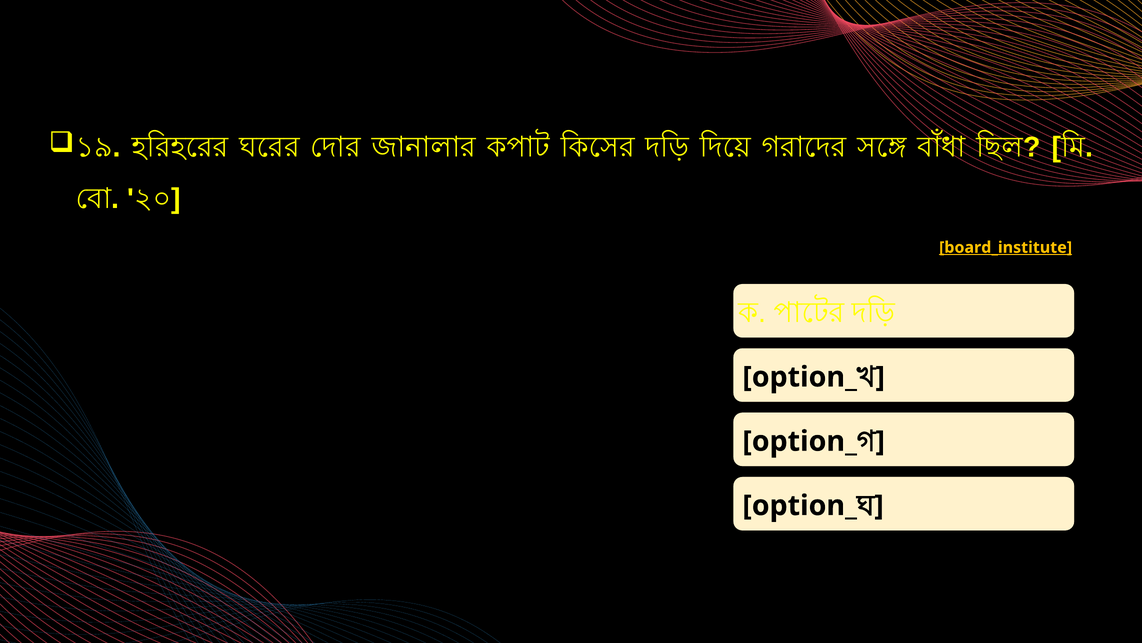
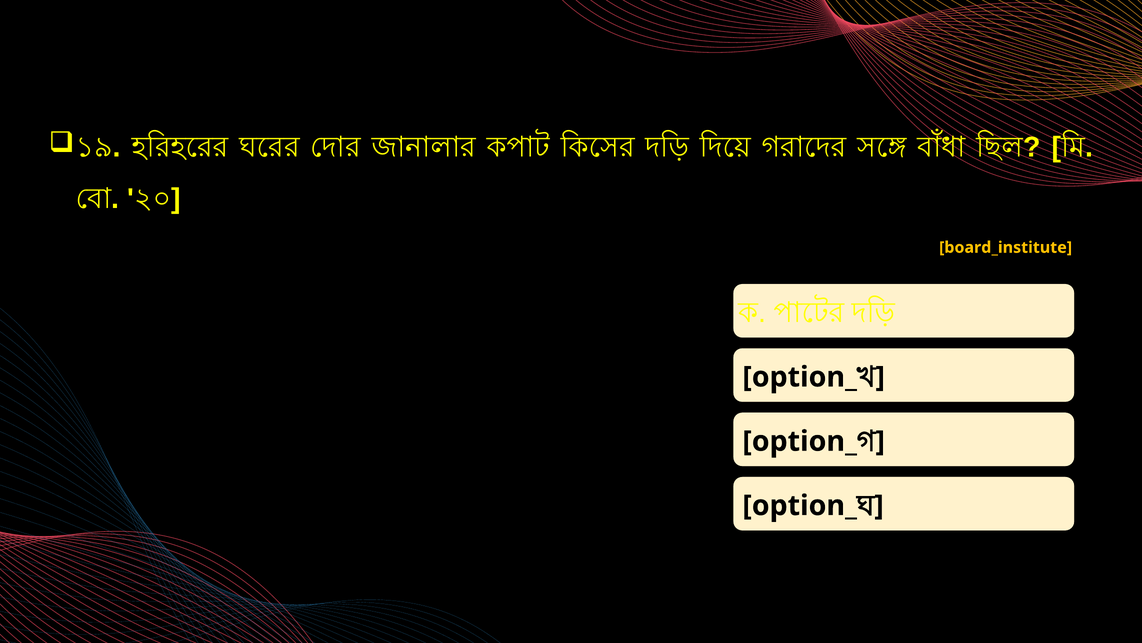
board_institute underline: present -> none (1006, 247)
